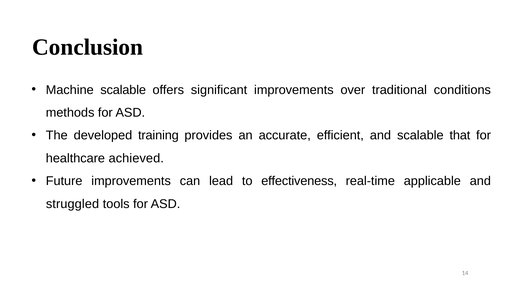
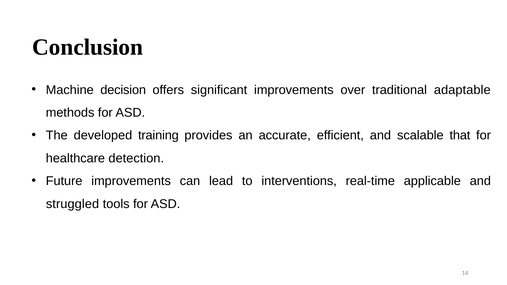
Machine scalable: scalable -> decision (123, 90)
conditions: conditions -> adaptable (462, 90)
achieved: achieved -> detection (136, 158)
effectiveness: effectiveness -> interventions (299, 181)
